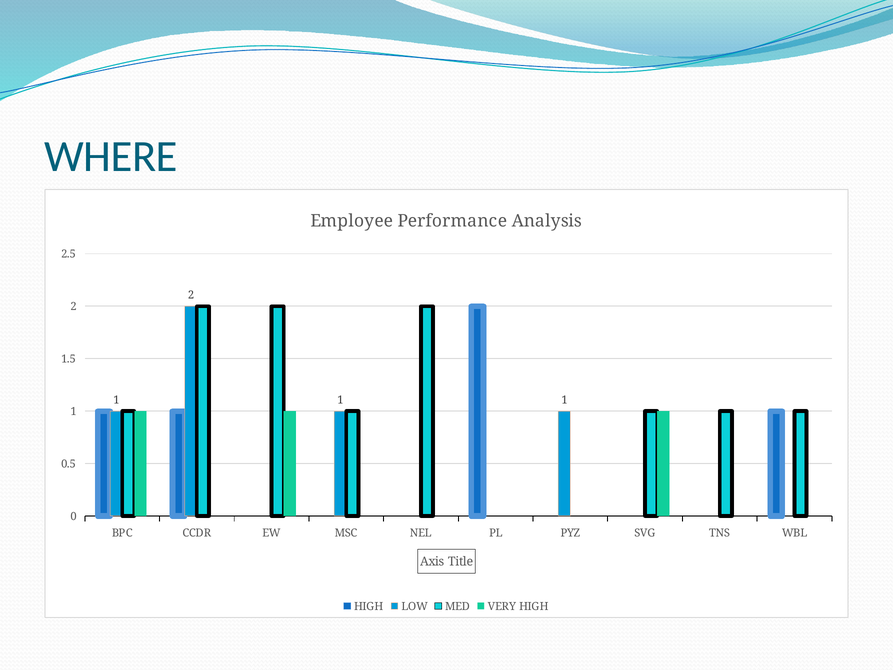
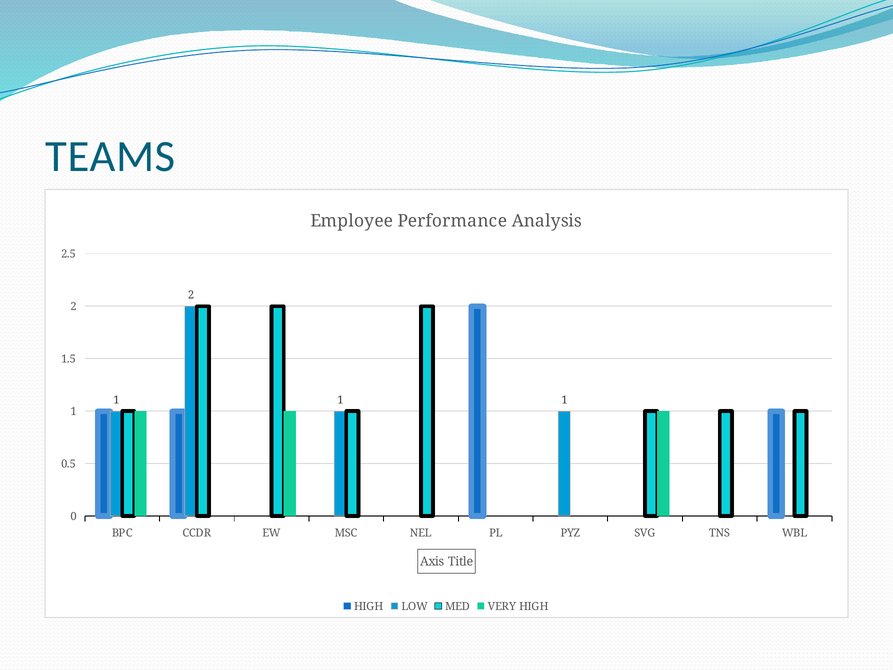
WHERE: WHERE -> TEAMS (110, 157)
